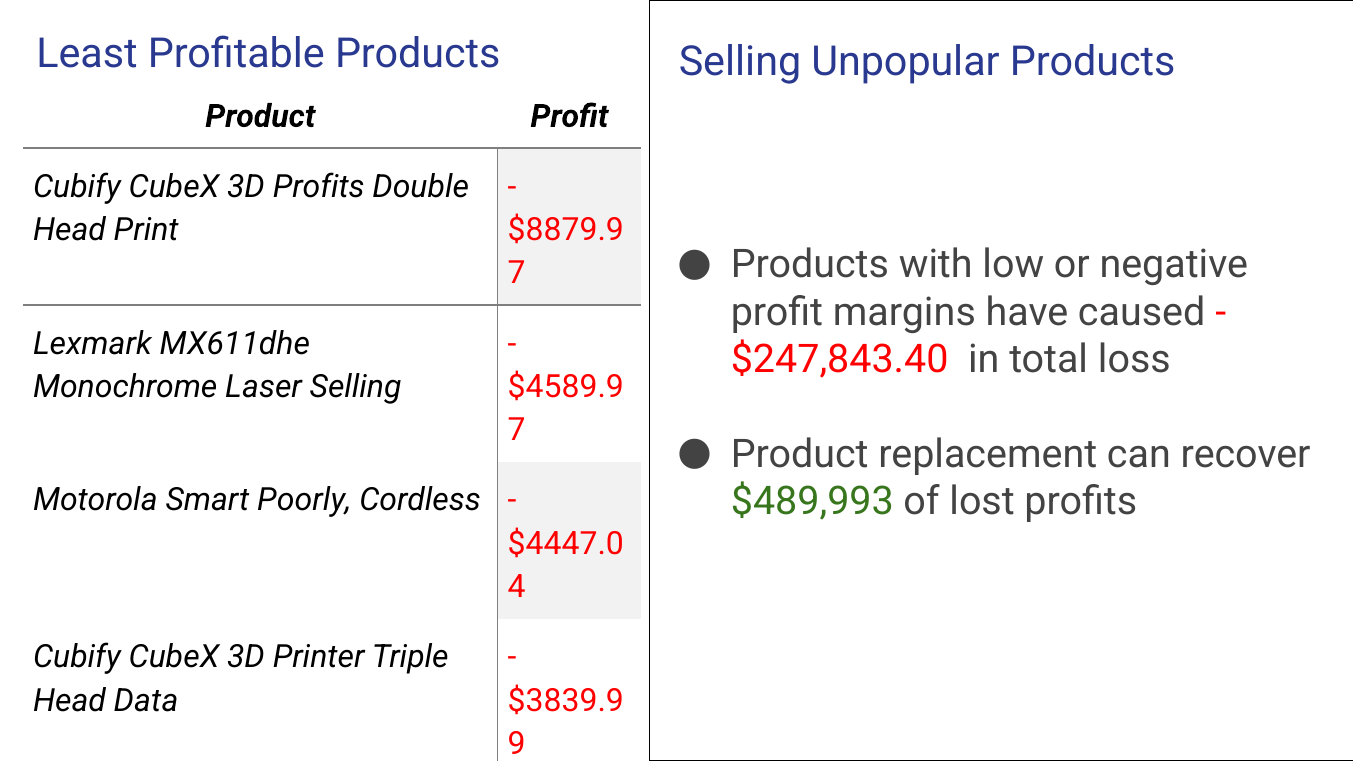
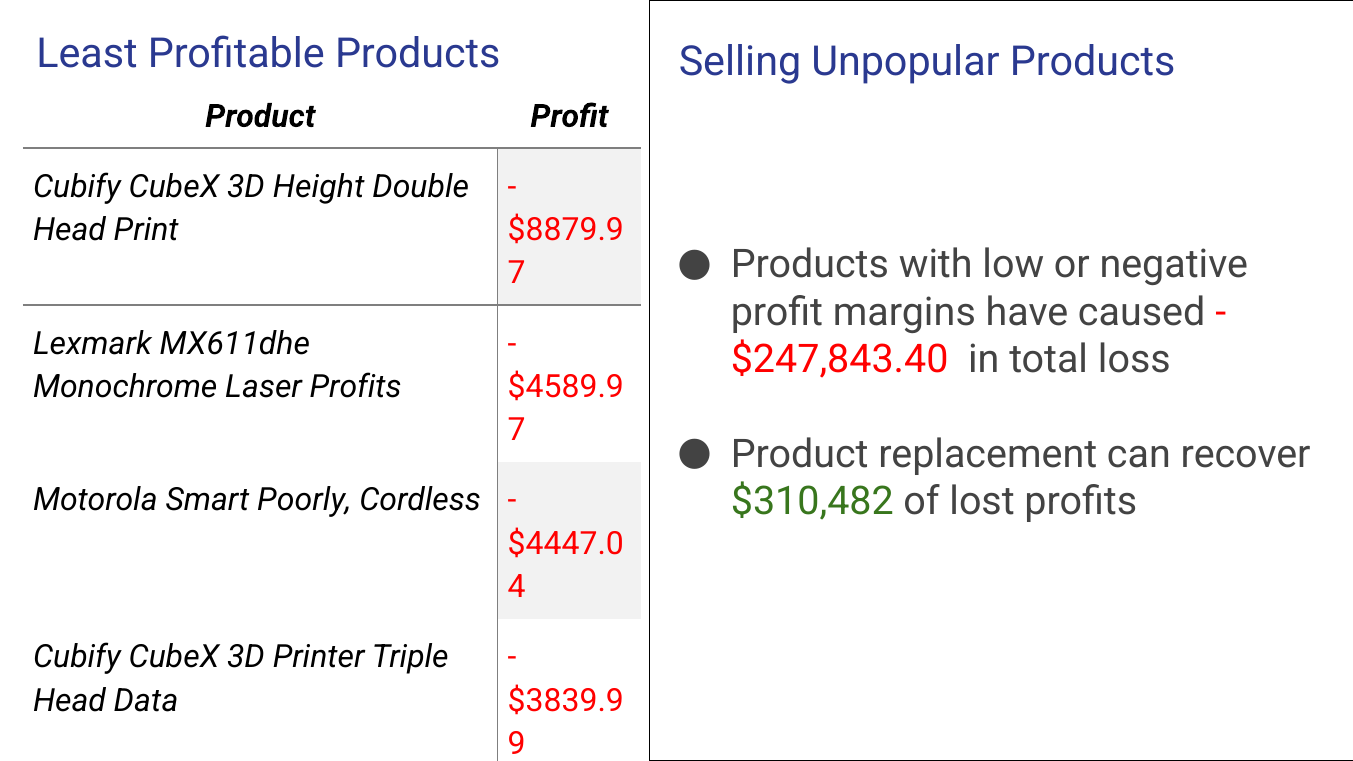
3D Profits: Profits -> Height (319, 187)
Laser Selling: Selling -> Profits (356, 387)
$489,993: $489,993 -> $310,482 (812, 502)
